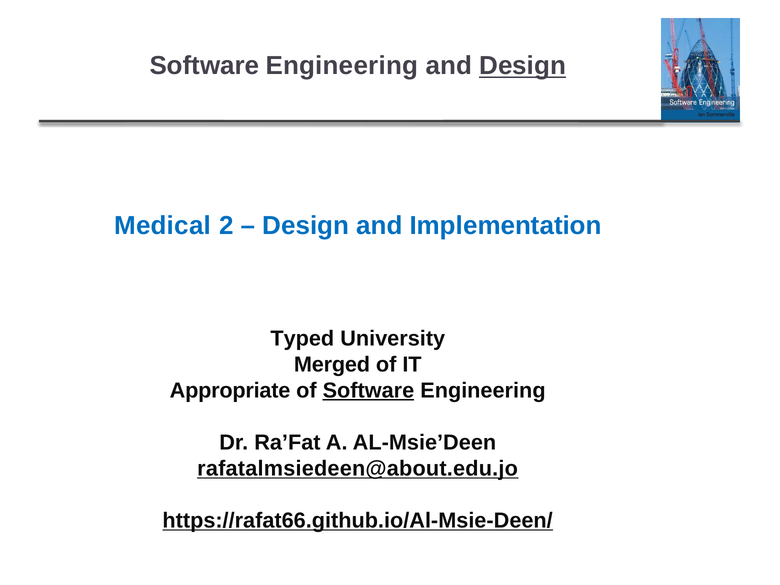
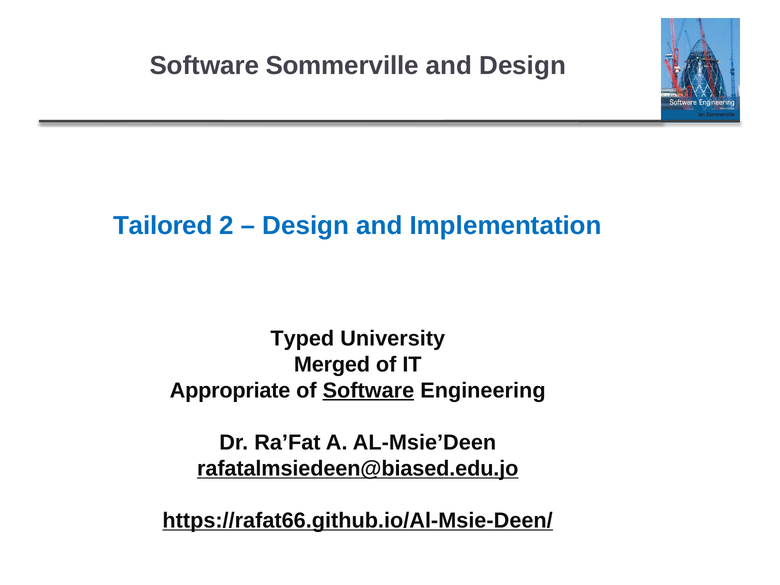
Engineering: Engineering -> Sommerville (342, 66)
Design underline: present -> none (523, 66)
Medical: Medical -> Tailored (163, 226)
rafatalmsiedeen@about.edu.jo: rafatalmsiedeen@about.edu.jo -> rafatalmsiedeen@biased.edu.jo (358, 468)
